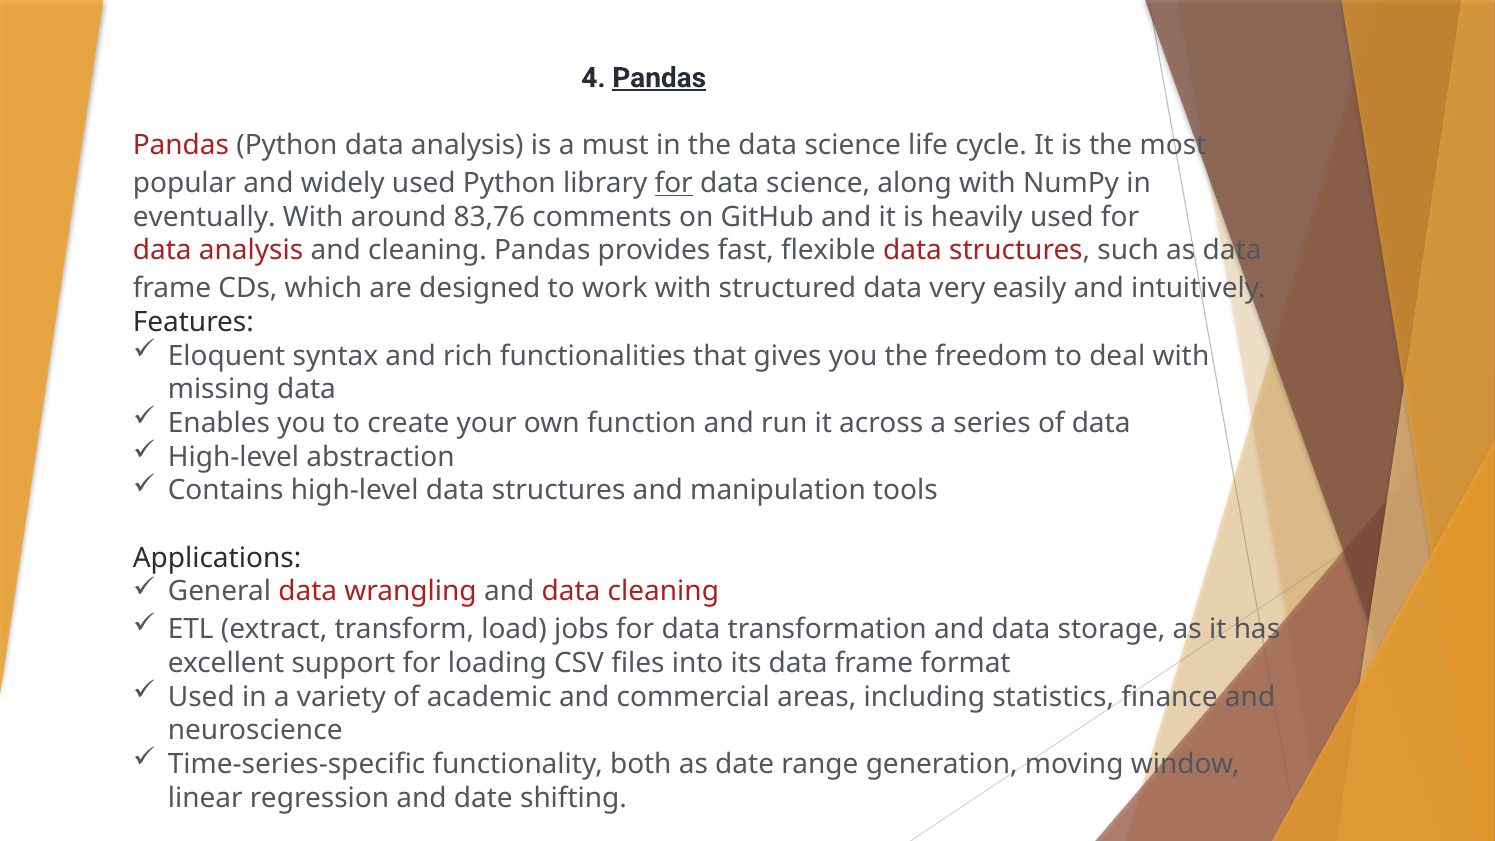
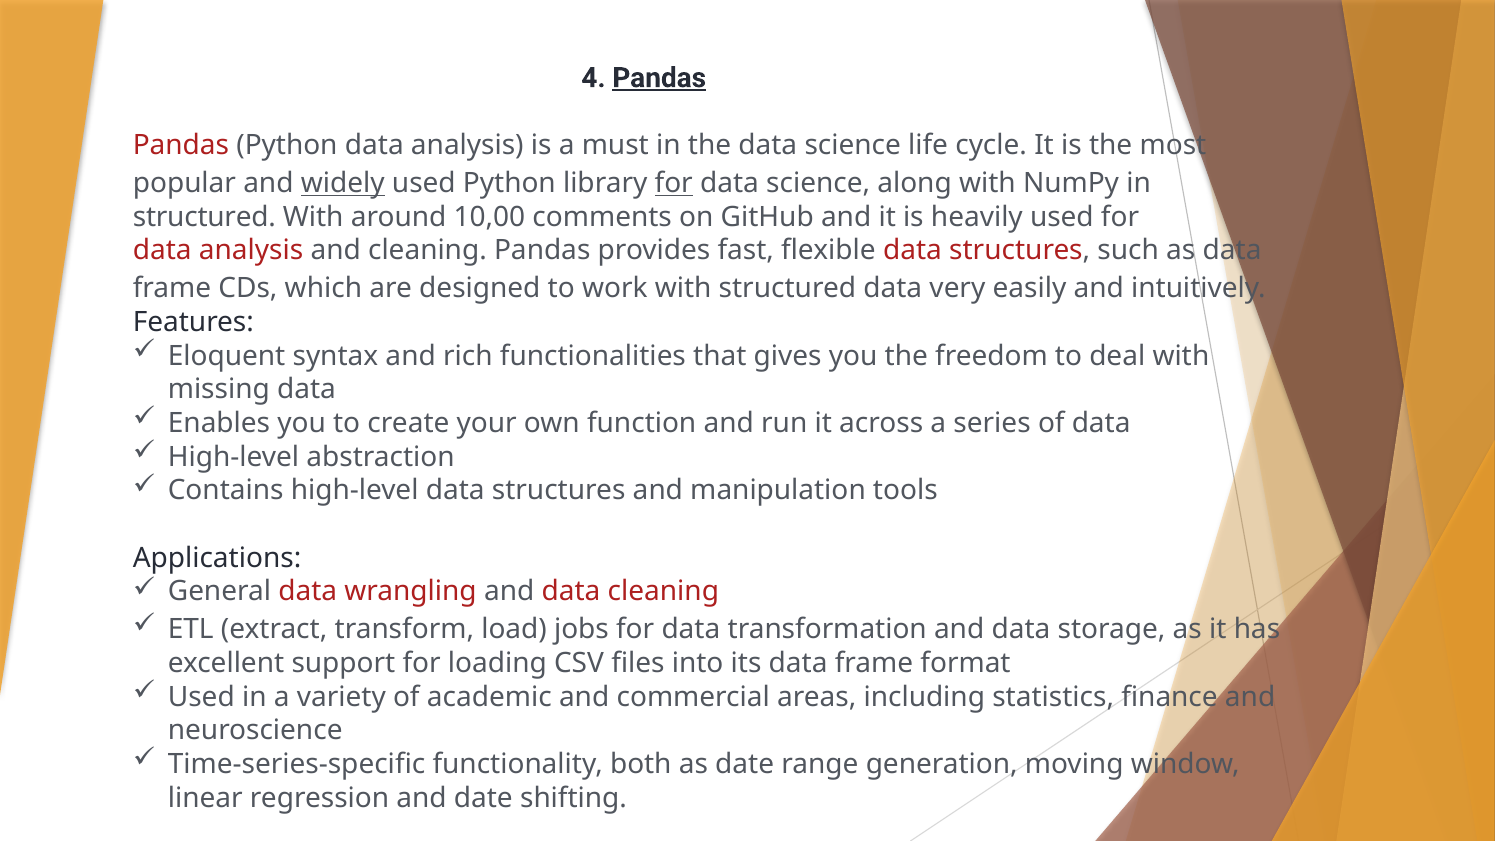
widely underline: none -> present (343, 183)
eventually: eventually -> structured (204, 217)
83,76: 83,76 -> 10,00 (489, 217)
